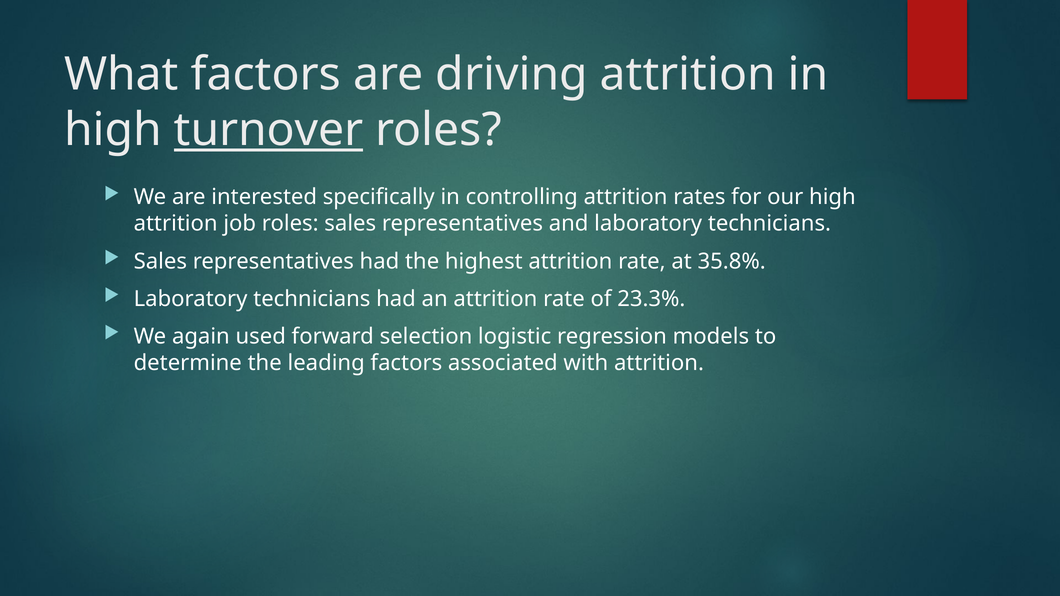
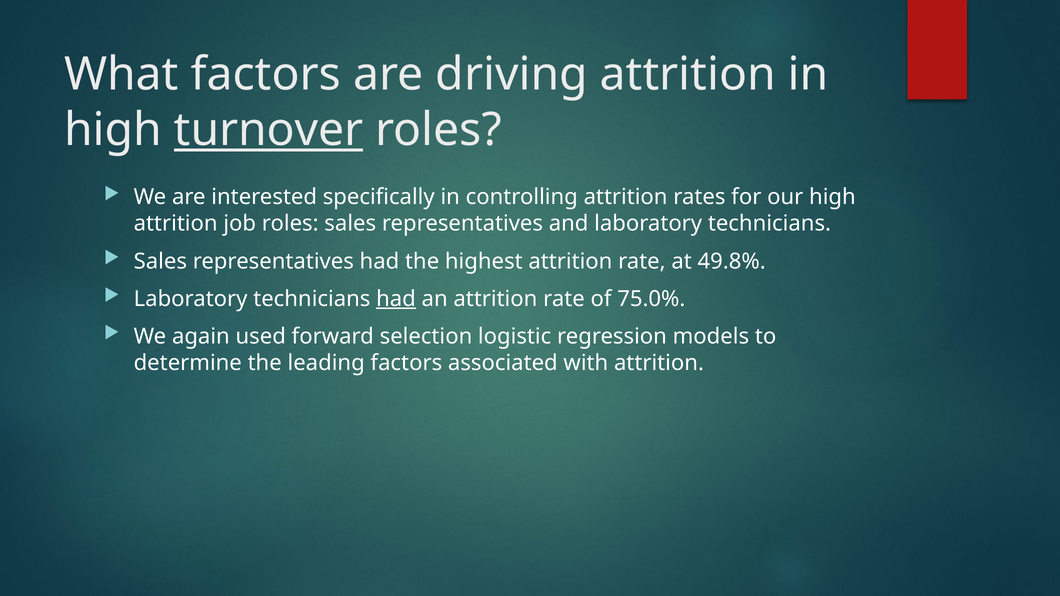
35.8%: 35.8% -> 49.8% (732, 261)
had underline: none -> present (396, 299)
23.3%: 23.3% -> 75.0% (651, 299)
